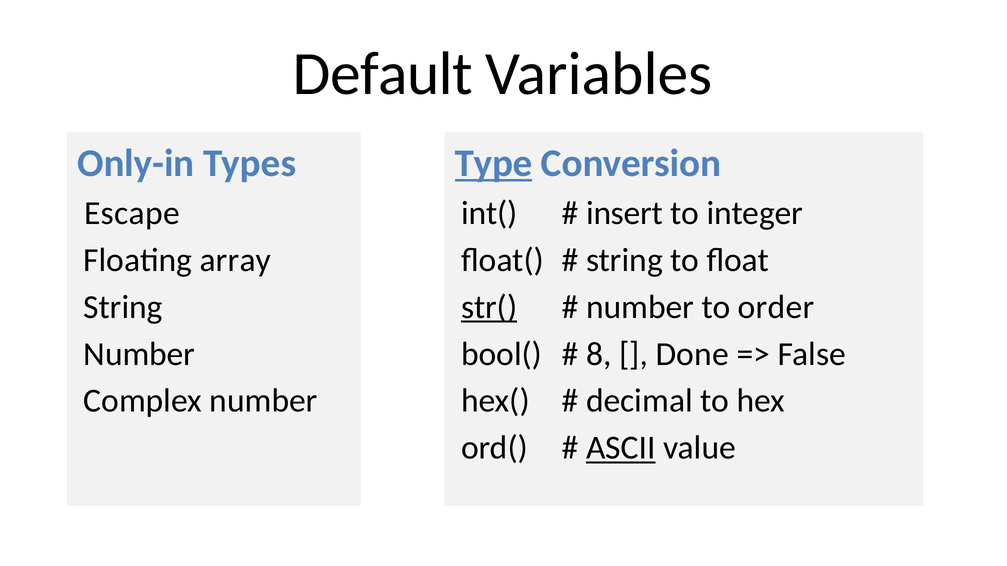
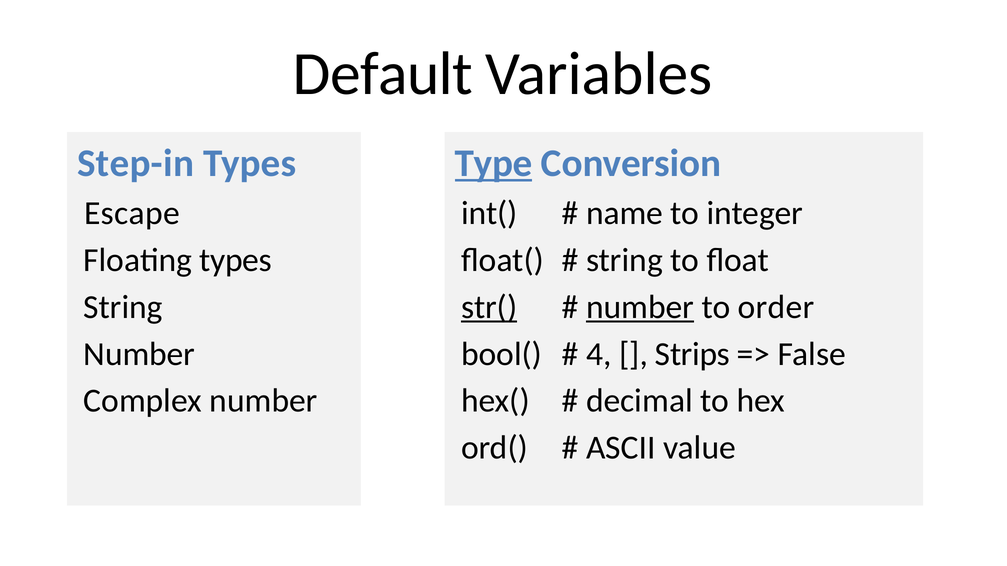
Only-in: Only-in -> Step-in (136, 163)
insert: insert -> name (624, 213)
Floating array: array -> types (236, 260)
number underline: none -> present (640, 307)
8: 8 -> 4 (599, 354)
Done: Done -> Strips (692, 354)
ASCII underline: present -> none (621, 448)
